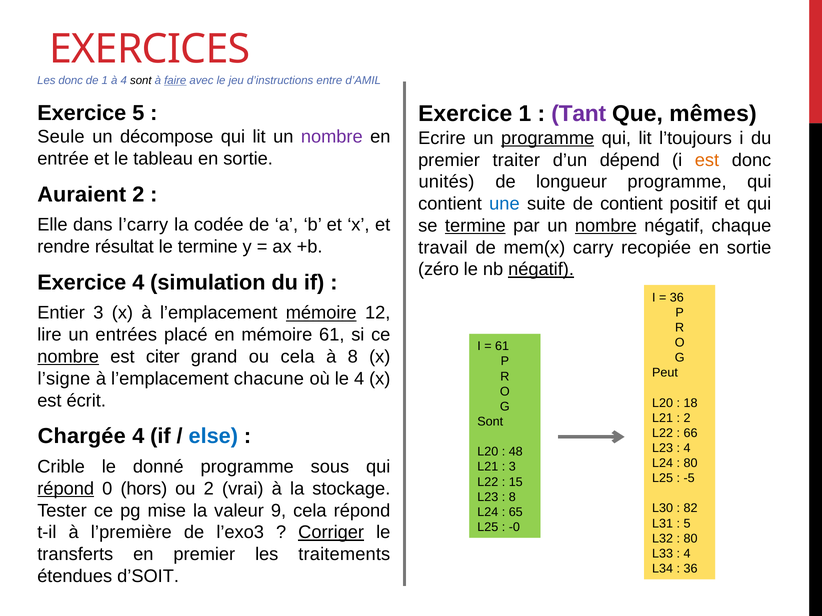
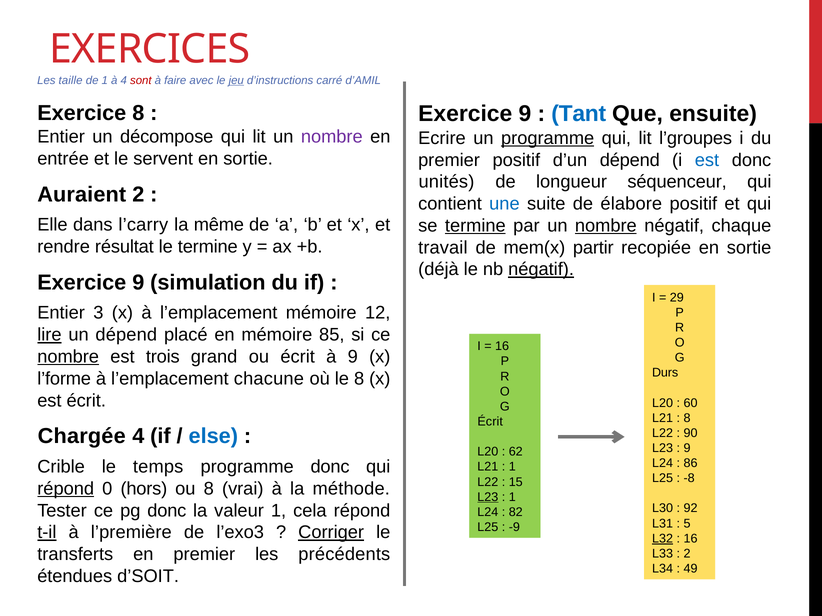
Les donc: donc -> taille (71, 80)
sont colour: black -> red (141, 80)
faire underline: present -> none (175, 80)
jeu underline: none -> present (236, 80)
entre: entre -> carré (329, 80)
Exercice 5: 5 -> 8 (138, 113)
1: 1 -> 9 (525, 114)
Tant colour: purple -> blue (579, 114)
mêmes: mêmes -> ensuite (713, 114)
Seule: Seule -> Entier (61, 137)
l’toujours: l’toujours -> l’groupes (696, 138)
tableau: tableau -> servent (163, 159)
premier traiter: traiter -> positif (516, 160)
est colour: orange -> blue (707, 160)
longueur programme: programme -> séquenceur (677, 182)
de contient: contient -> élabore (631, 204)
codée: codée -> même (219, 225)
carry: carry -> partir (593, 248)
zéro: zéro -> déjà (438, 270)
4: 4 -> 9 (138, 283)
36: 36 -> 29 (677, 298)
mémoire underline: present -> none (321, 313)
lire underline: none -> present (49, 335)
un entrées: entrées -> dépend (126, 335)
mémoire 61: 61 -> 85 (332, 335)
61: 61 -> 16 (502, 347)
citer: citer -> trois (163, 357)
ou cela: cela -> écrit (298, 357)
à 8: 8 -> 9 (353, 357)
Peut: Peut -> Durs (665, 373)
l’signe: l’signe -> l’forme (64, 379)
le 4: 4 -> 8 (359, 379)
18: 18 -> 60 (691, 403)
2: 2 -> 8 (687, 418)
Sont: Sont -> Écrit (490, 422)
66: 66 -> 90 (691, 433)
4: 4 -> 9 (687, 448)
48: 48 -> 62 (516, 452)
80: 80 -> 86 (691, 464)
donné: donné -> temps (158, 467)
programme sous: sous -> donc (330, 467)
3: 3 -> 1 (512, 467)
-5: -5 -> -8 (689, 479)
ou 2: 2 -> 8 (209, 489)
stockage: stockage -> méthode (351, 489)
L23 underline: none -> present (488, 497)
8: 8 -> 1 (512, 497)
pg mise: mise -> donc (167, 511)
valeur 9: 9 -> 1 (278, 511)
82: 82 -> 92 (691, 509)
65: 65 -> 82 (516, 512)
-0: -0 -> -9 (514, 528)
t-il underline: none -> present (47, 533)
L32 underline: none -> present (663, 539)
80: 80 -> 16 (691, 539)
traitements: traitements -> précédents (344, 555)
4: 4 -> 2 (687, 554)
36: 36 -> 49 (691, 569)
